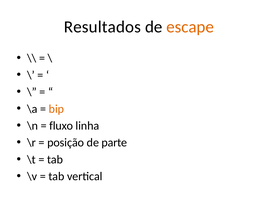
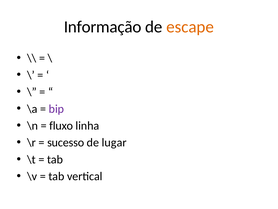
Resultados: Resultados -> Informação (103, 27)
bip colour: orange -> purple (56, 109)
posição: posição -> sucesso (66, 142)
parte: parte -> lugar (114, 142)
